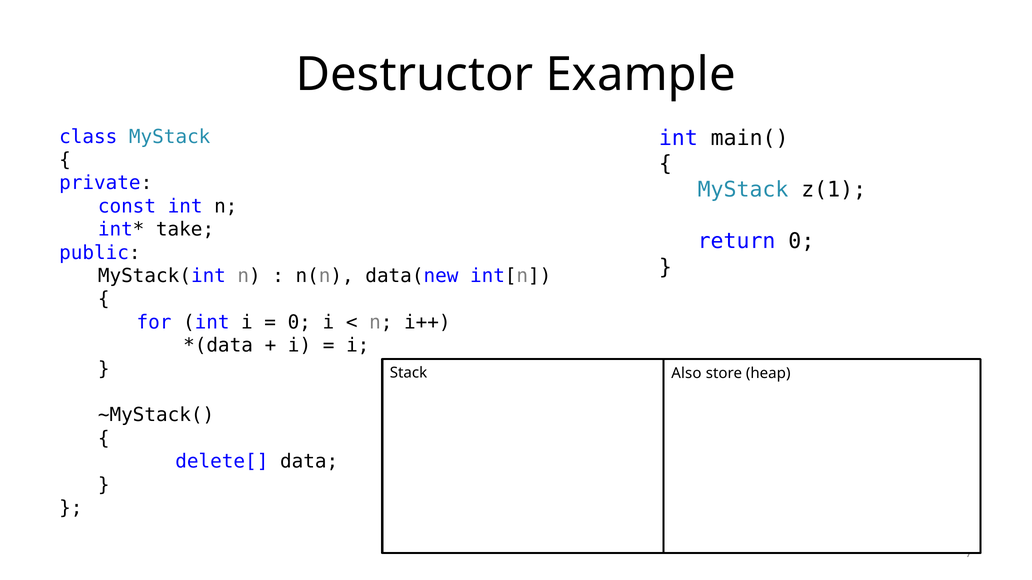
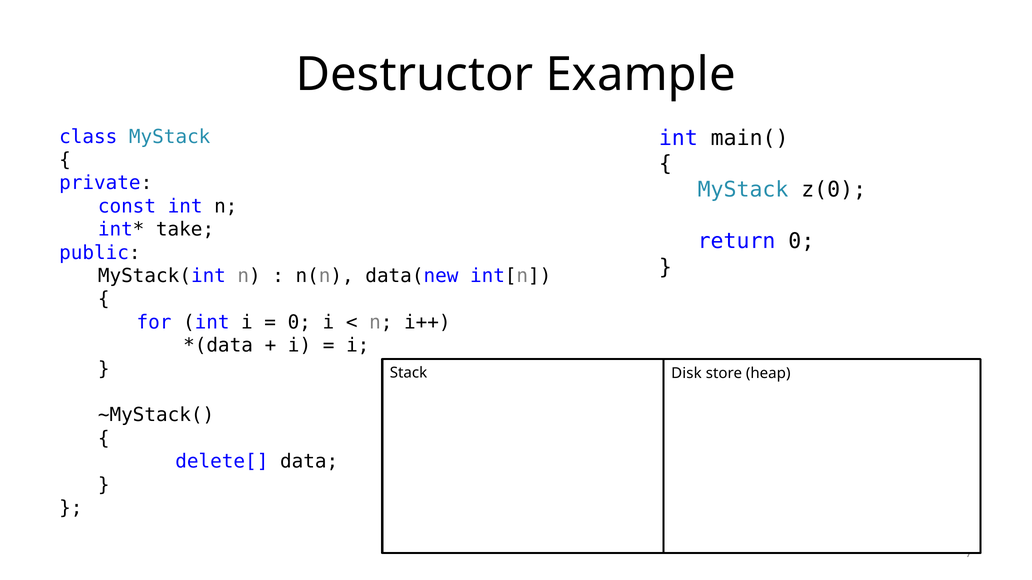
z(1: z(1 -> z(0 (834, 190)
Also: Also -> Disk (686, 374)
